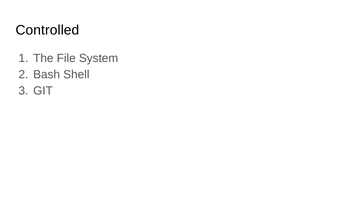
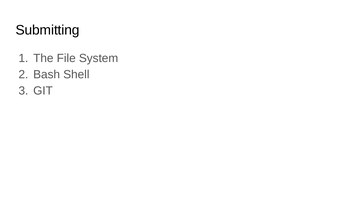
Controlled: Controlled -> Submitting (48, 30)
